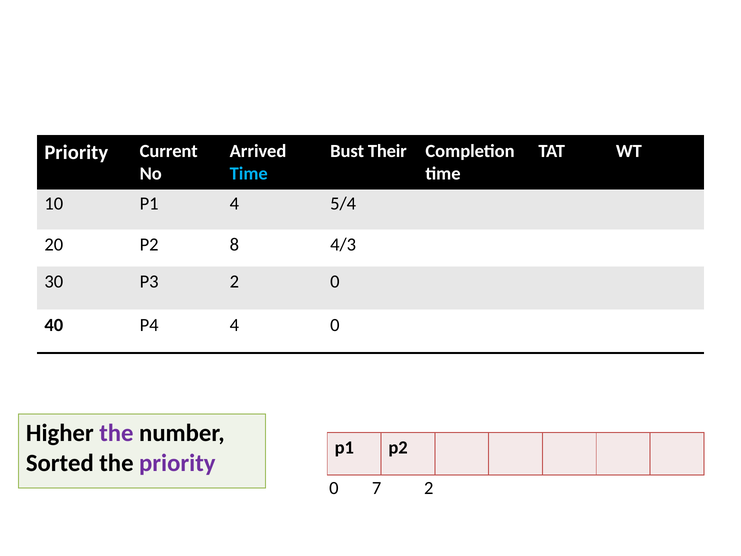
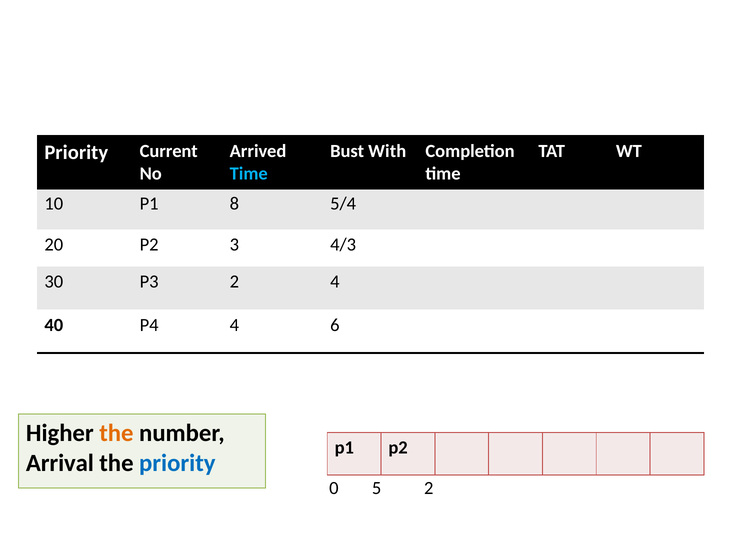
Their: Their -> With (387, 151)
P1 4: 4 -> 8 (234, 204)
8: 8 -> 3 (234, 245)
2 0: 0 -> 4 (335, 282)
4 0: 0 -> 6 (335, 325)
the colour: purple -> orange (116, 433)
Sorted: Sorted -> Arrival (60, 463)
priority colour: purple -> blue (177, 463)
7: 7 -> 5 (377, 488)
